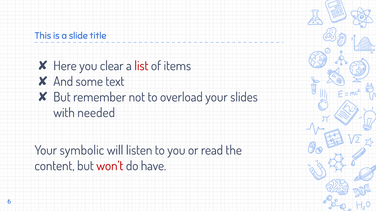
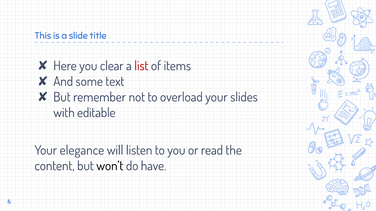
needed: needed -> editable (96, 113)
symbolic: symbolic -> elegance (82, 151)
won’t colour: red -> black (110, 166)
